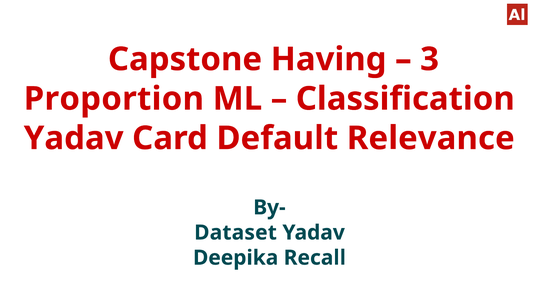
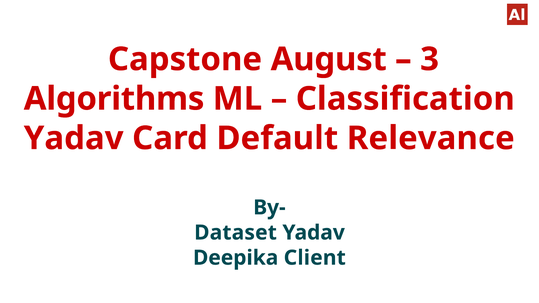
Having: Having -> August (329, 59)
Proportion: Proportion -> Algorithms (114, 99)
Recall: Recall -> Client (315, 258)
